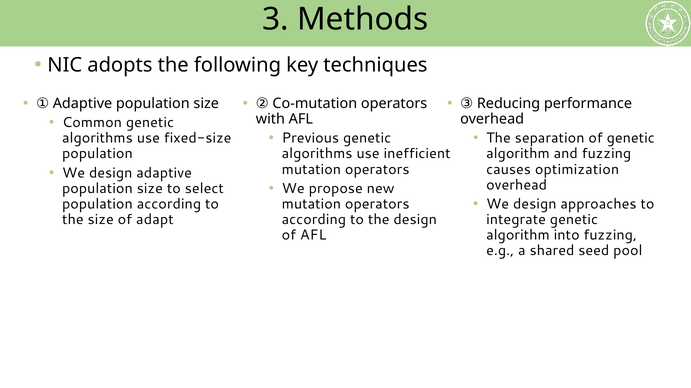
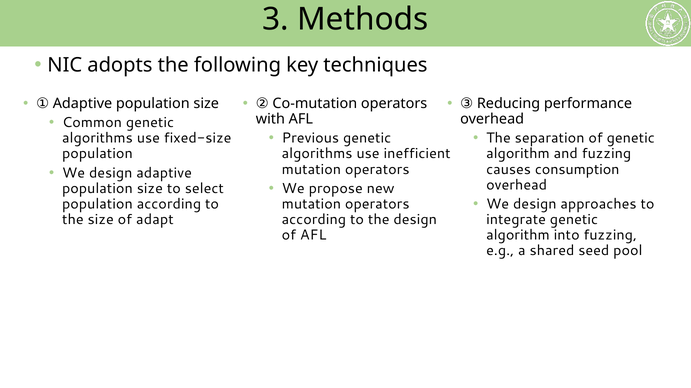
optimization: optimization -> consumption (577, 170)
